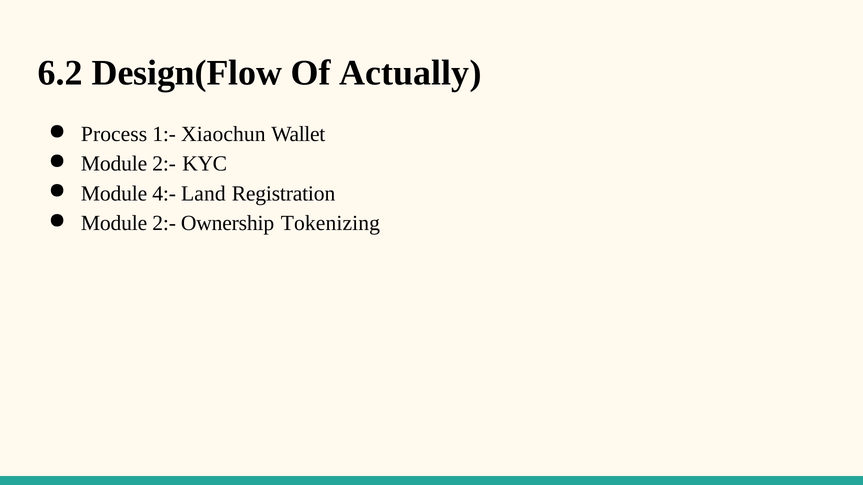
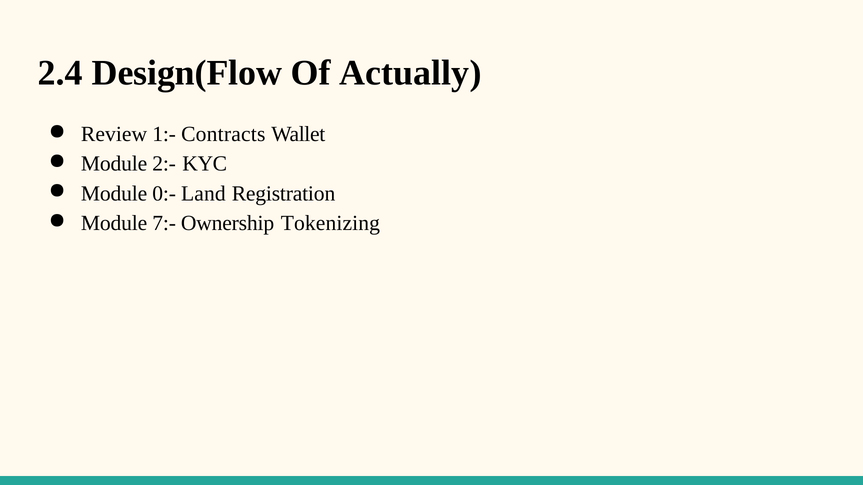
6.2: 6.2 -> 2.4 (60, 73)
Process: Process -> Review (114, 134)
Xiaochun: Xiaochun -> Contracts (223, 134)
4:-: 4:- -> 0:- (164, 194)
2:-: 2:- -> 7:- (164, 223)
